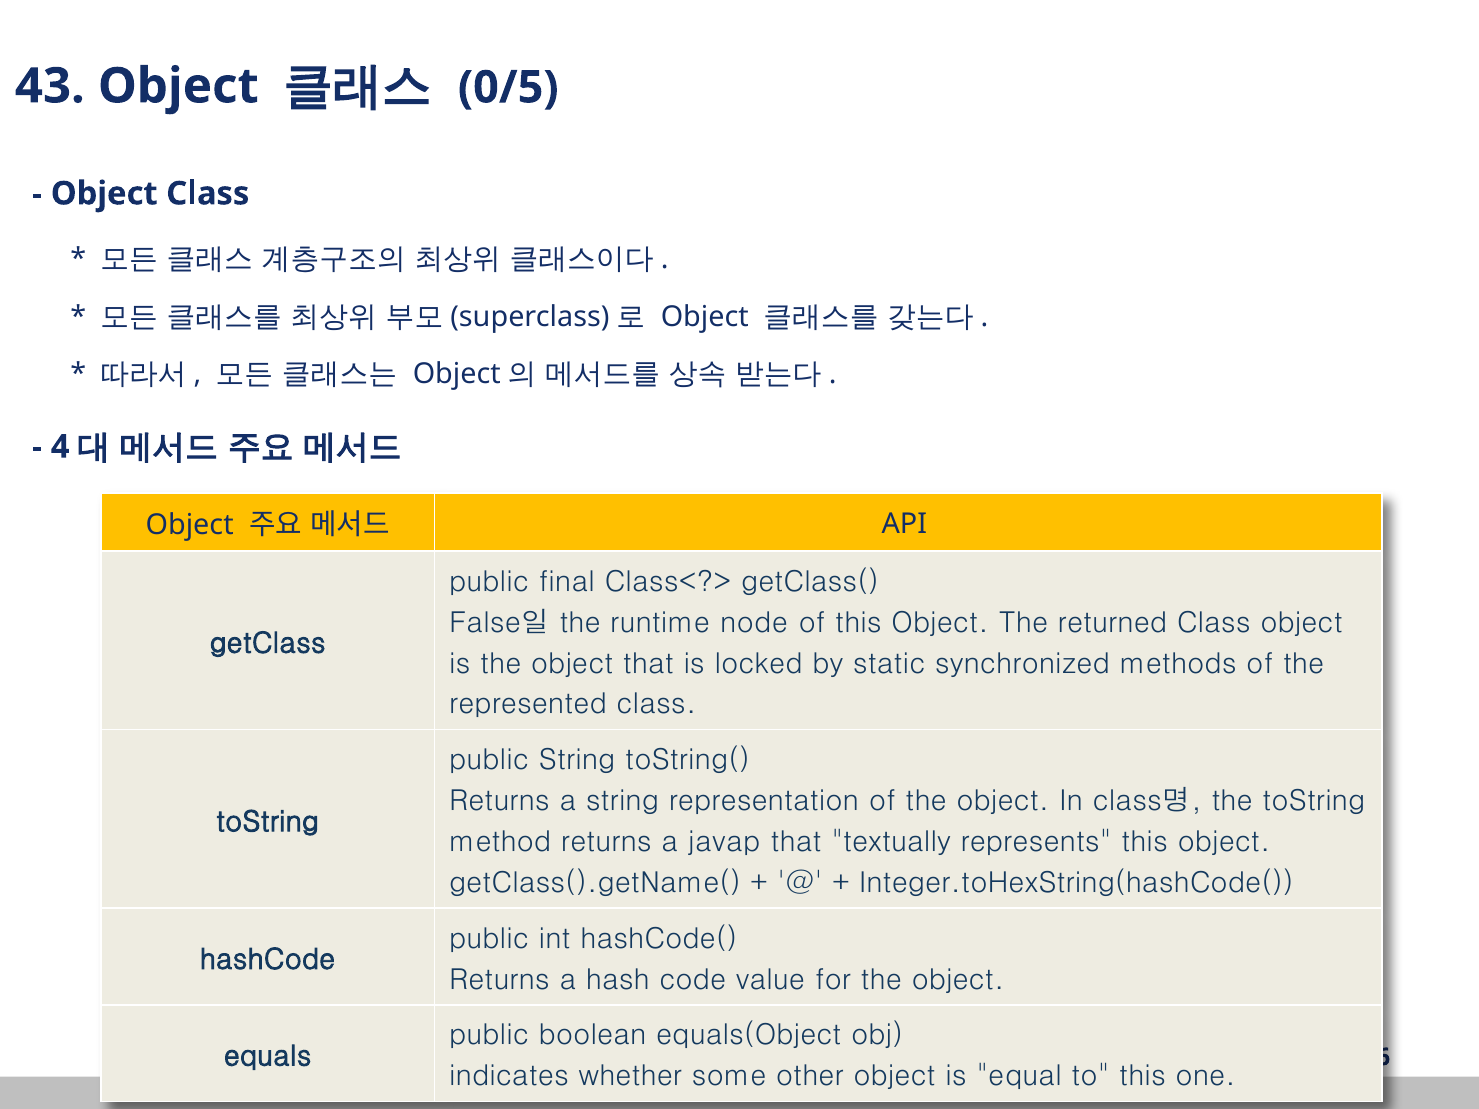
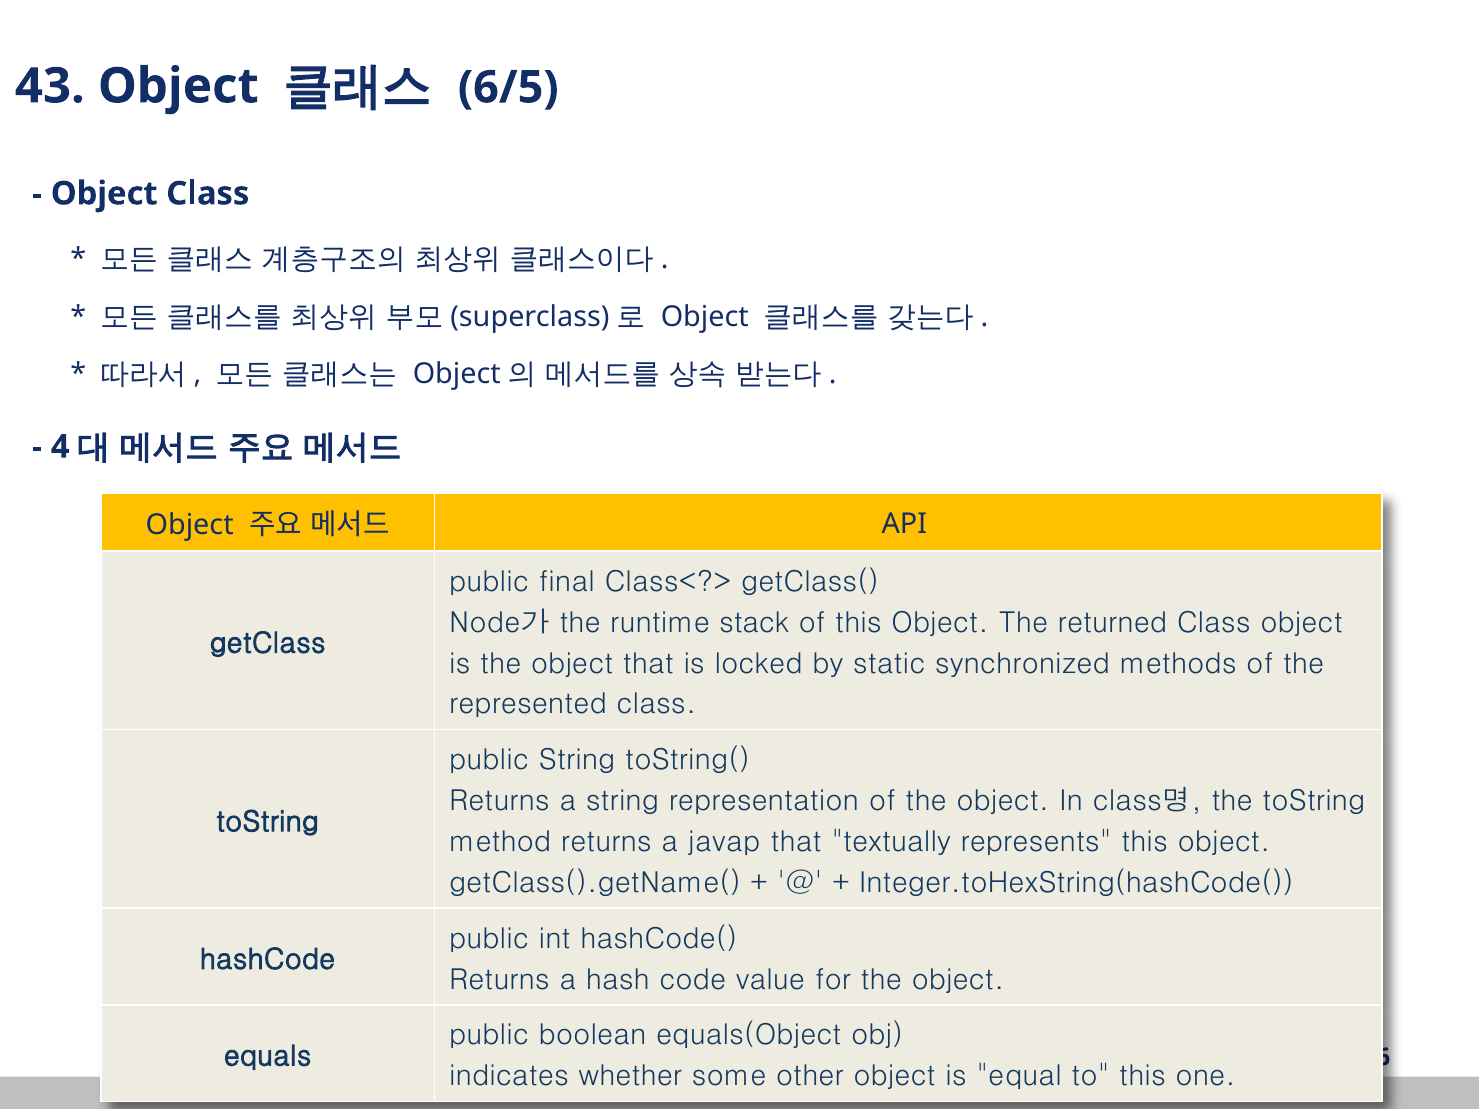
0/5: 0/5 -> 6/5 (508, 88)
False일: False일 -> Node가 (499, 623)
node: node -> stack (754, 623)
